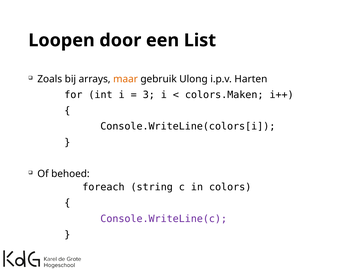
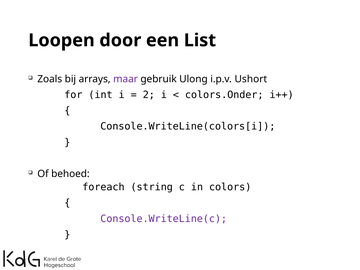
maar colour: orange -> purple (126, 79)
Harten: Harten -> Ushort (251, 79)
3: 3 -> 2 (149, 95)
colors.Maken: colors.Maken -> colors.Onder (224, 95)
